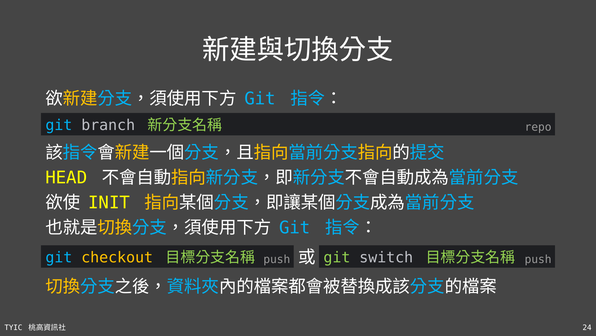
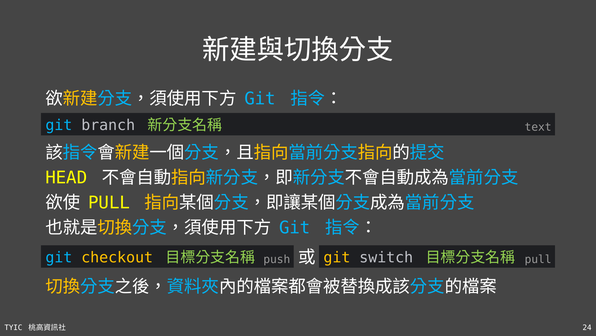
repo: repo -> text (538, 127)
INIT: INIT -> PULL (109, 202)
git colour: light green -> yellow (337, 257)
push: push -> pull (538, 259)
